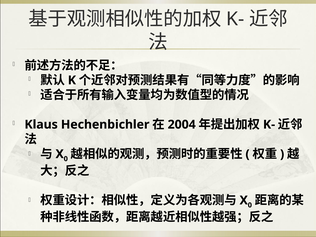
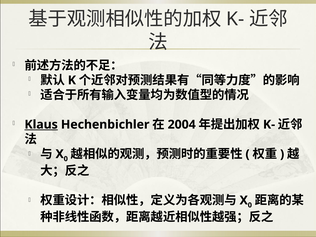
Klaus underline: none -> present (41, 125)
